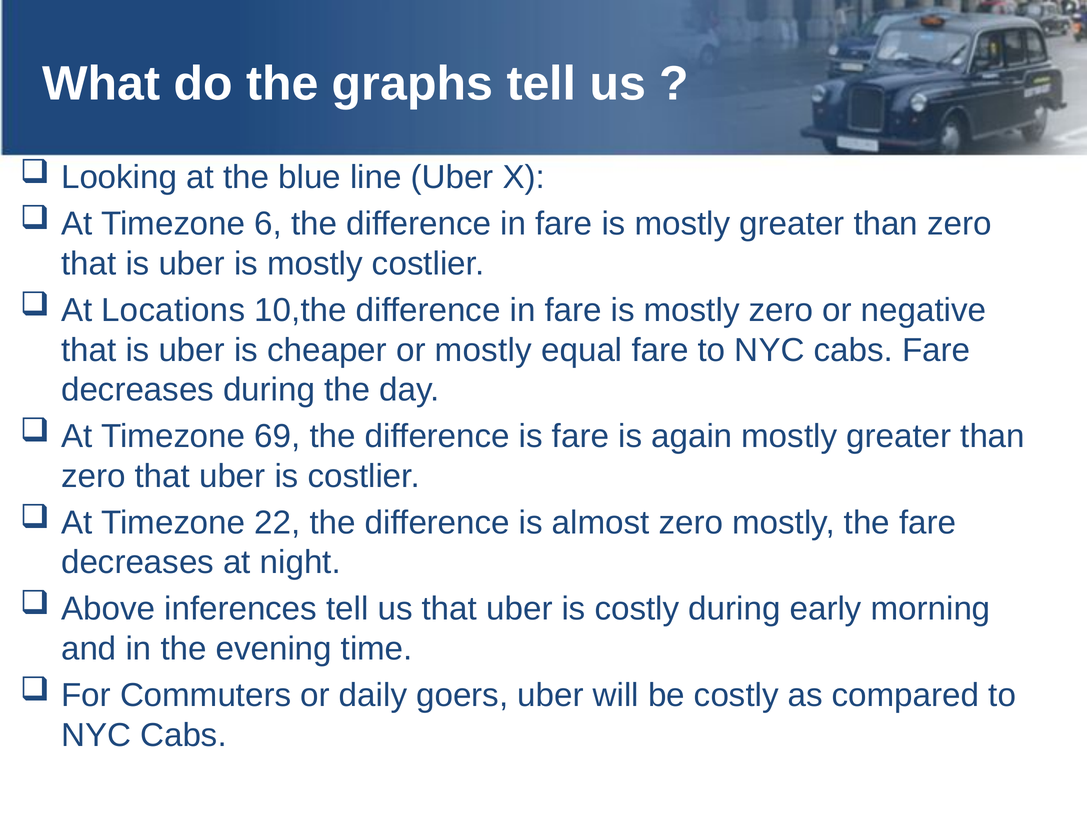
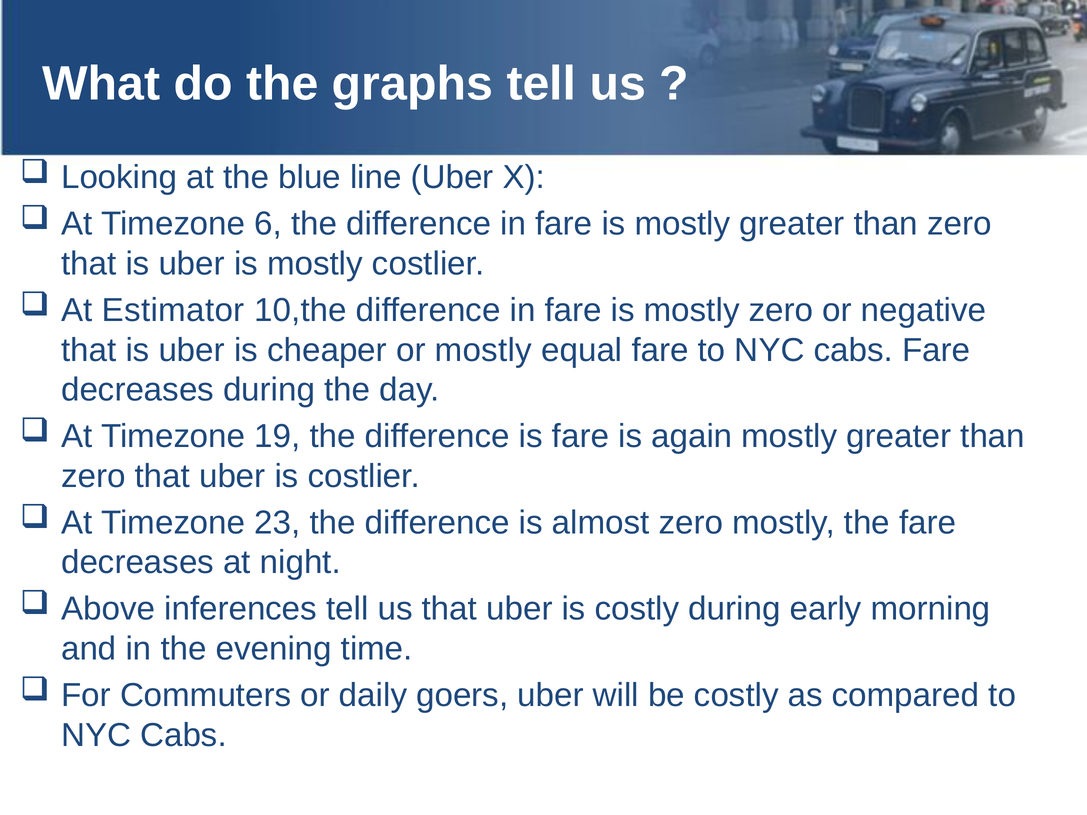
Locations: Locations -> Estimator (173, 310)
69: 69 -> 19 (277, 437)
22: 22 -> 23 (277, 523)
